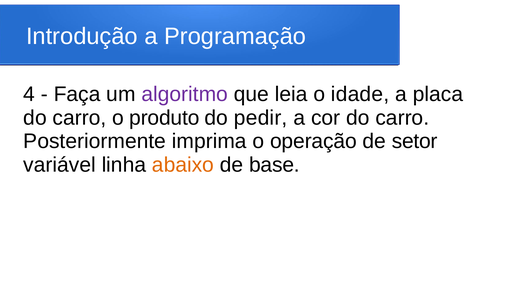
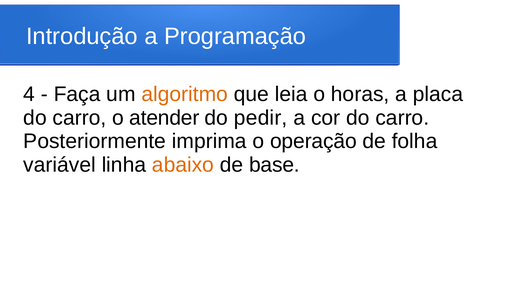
algoritmo colour: purple -> orange (185, 94)
idade: idade -> horas (360, 94)
produto: produto -> atender (164, 118)
setor: setor -> folha (415, 141)
